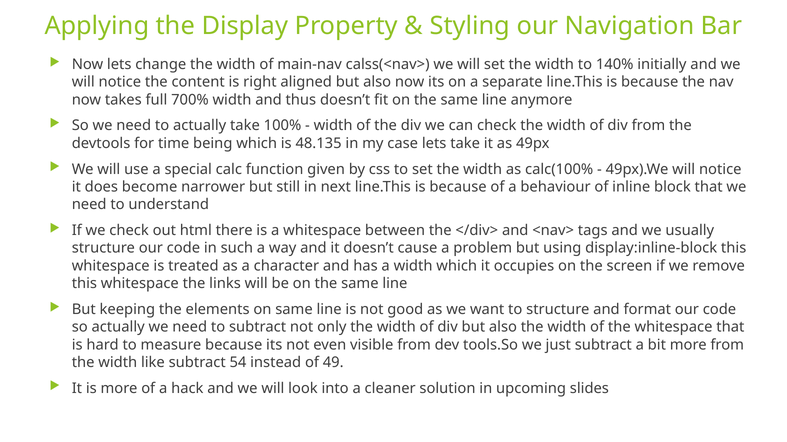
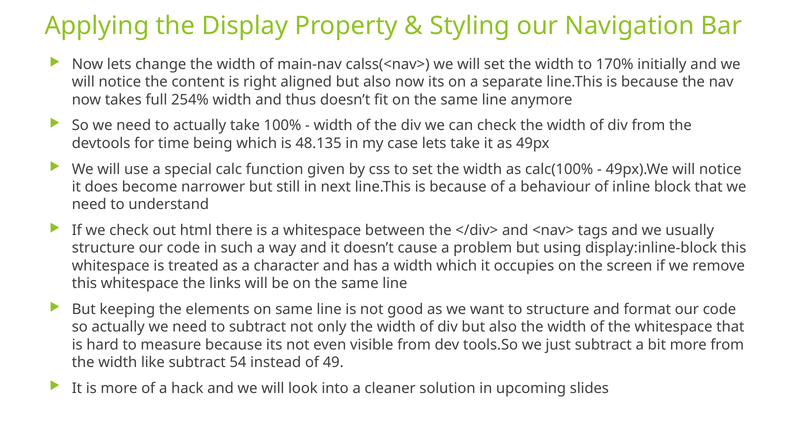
140%: 140% -> 170% (615, 64)
700%: 700% -> 254% (190, 100)
